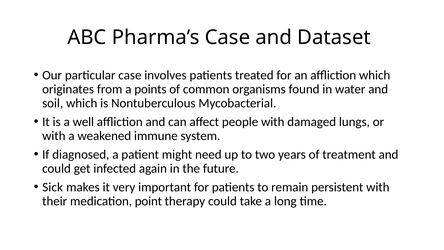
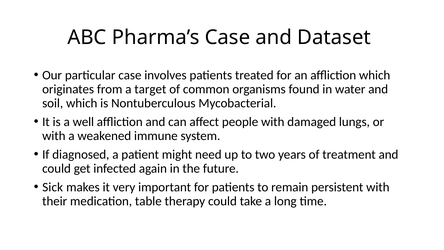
points: points -> target (150, 89)
point: point -> table (148, 201)
